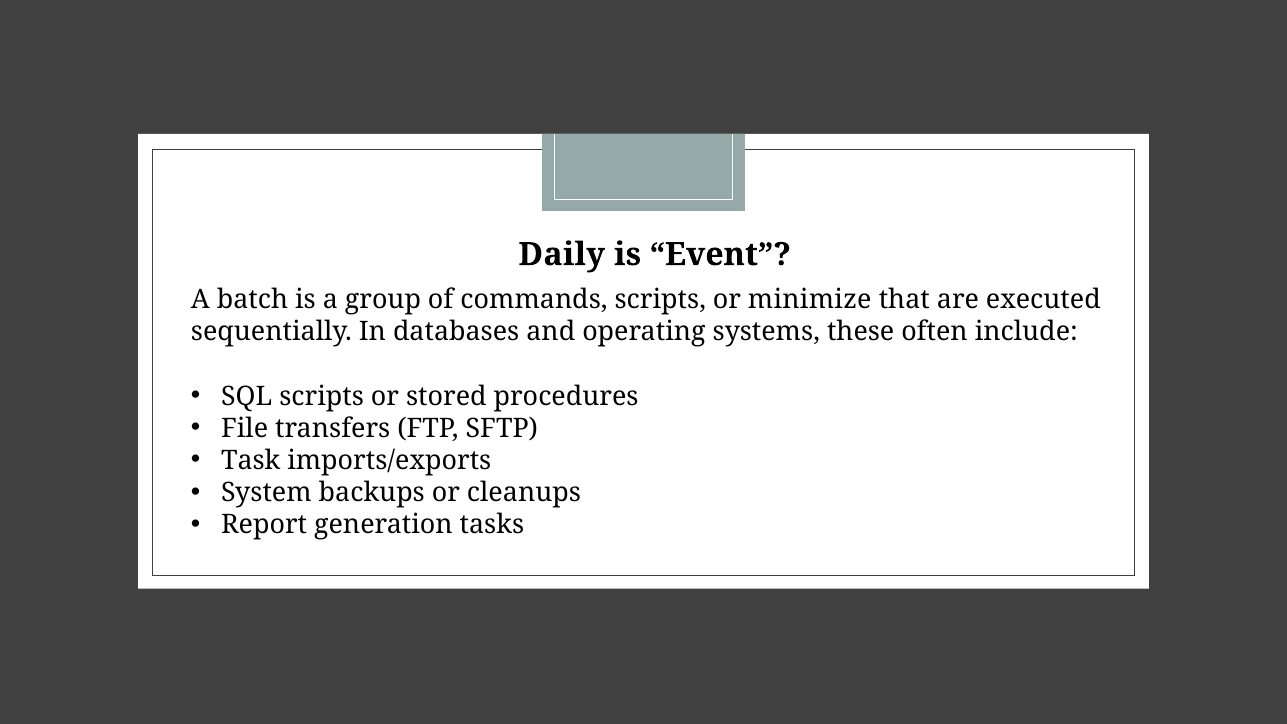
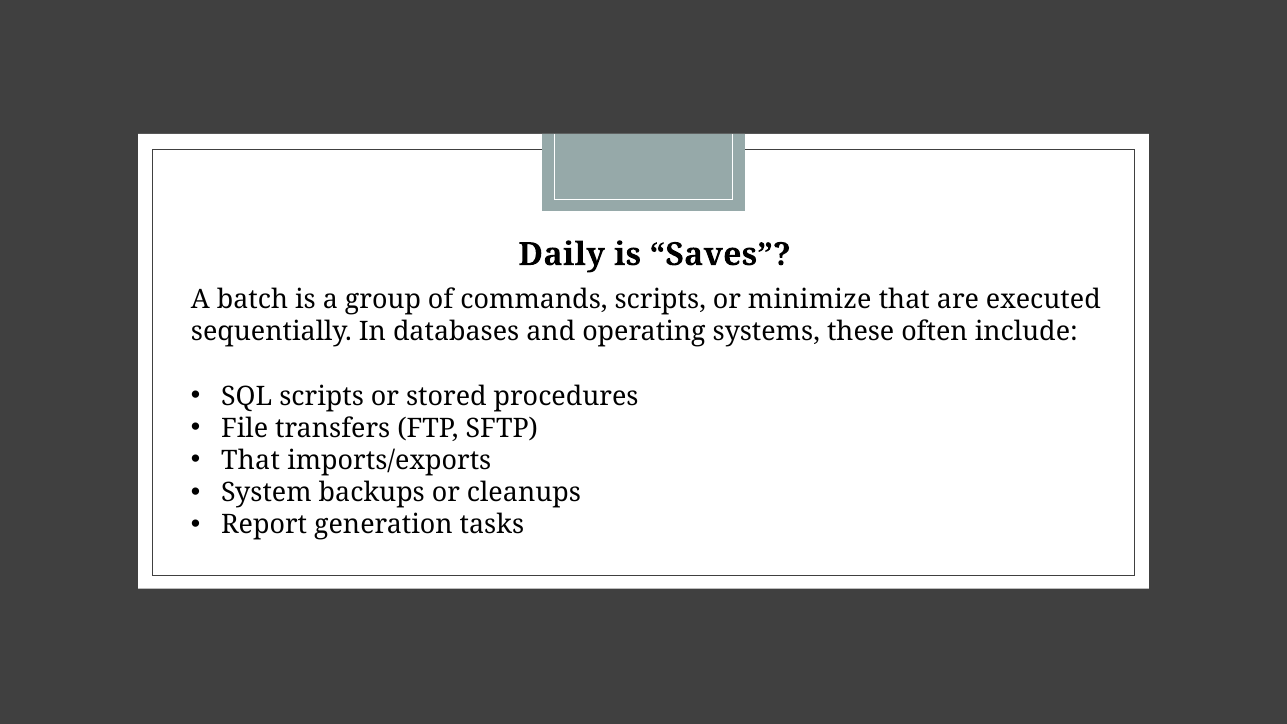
Event: Event -> Saves (720, 254)
Task: Task -> That (251, 461)
